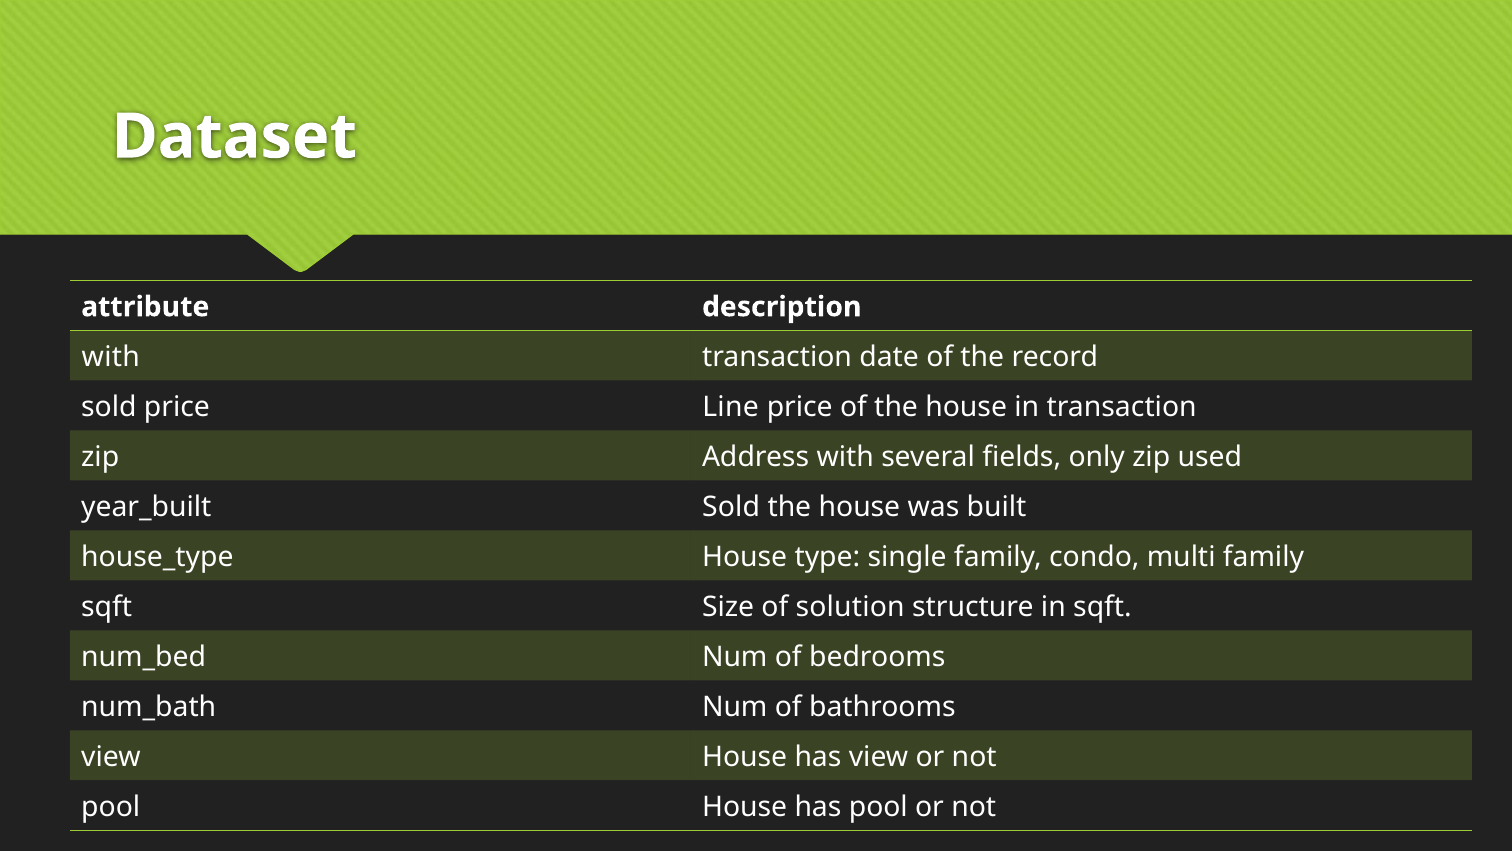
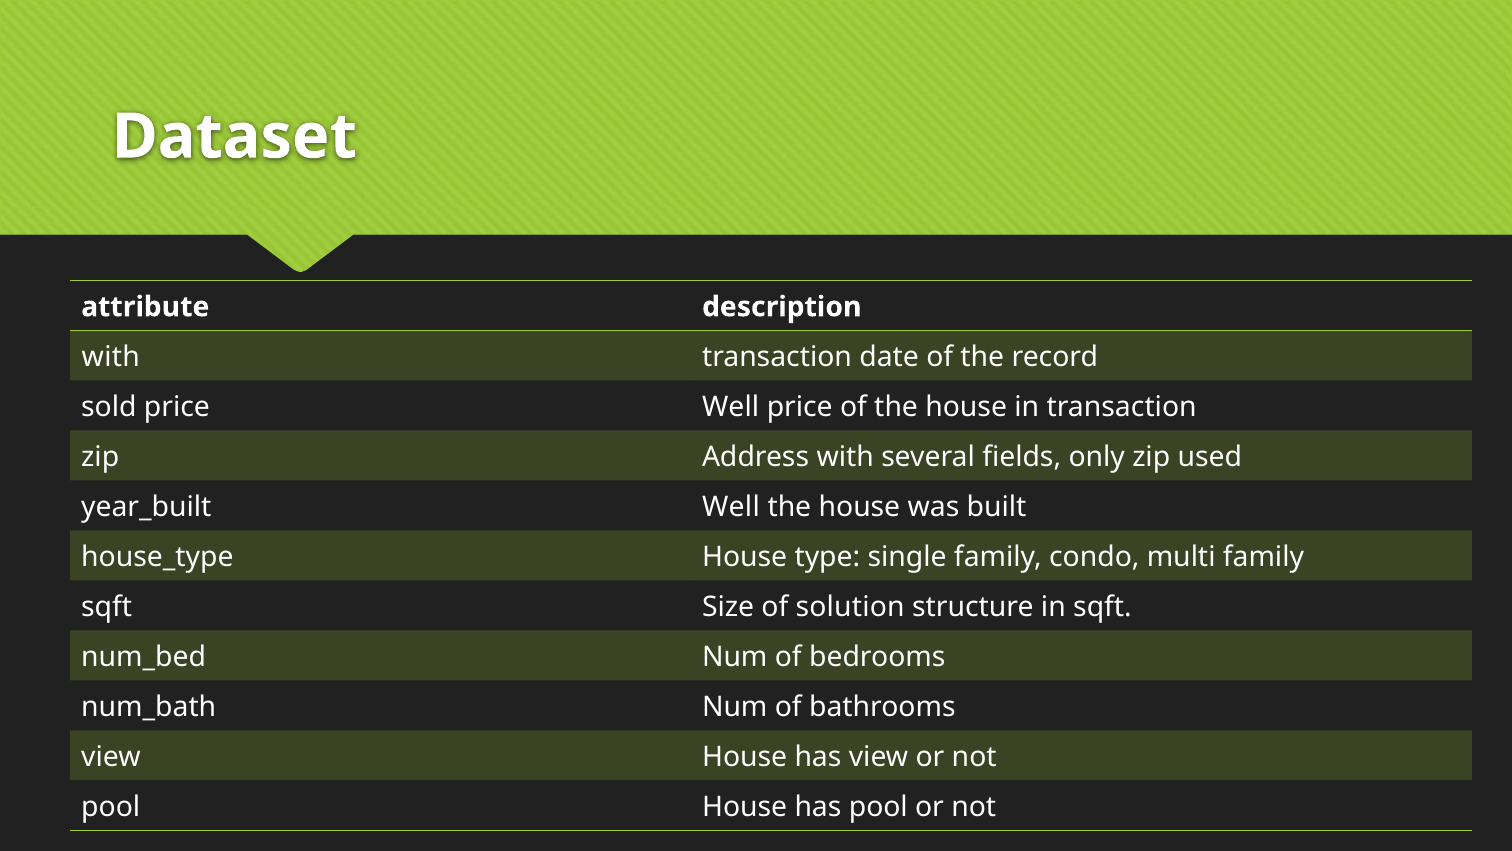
price Line: Line -> Well (731, 407)
Sold: Sold -> Well (731, 507)
